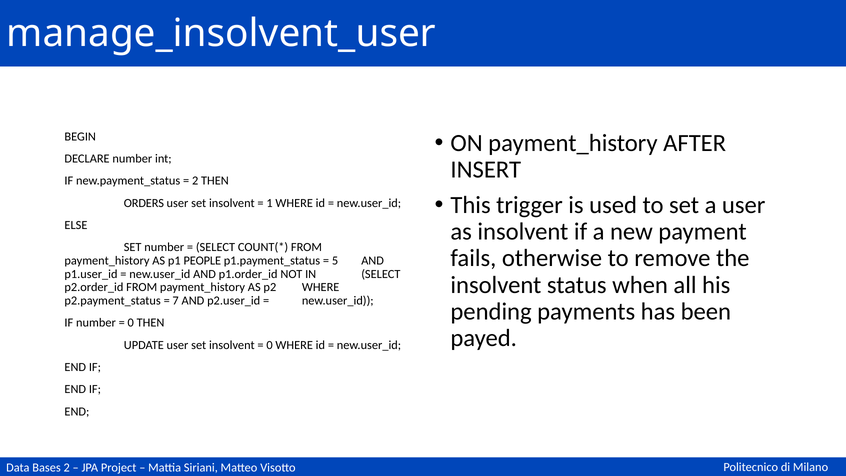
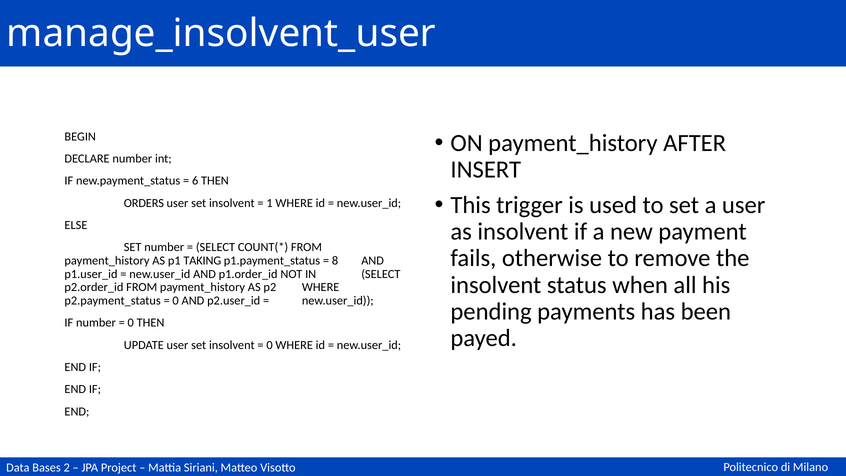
2: 2 -> 6 (195, 181)
PEOPLE: PEOPLE -> TAKING (202, 261)
5: 5 -> 8 (335, 261)
7: 7 -> 0 (176, 301)
